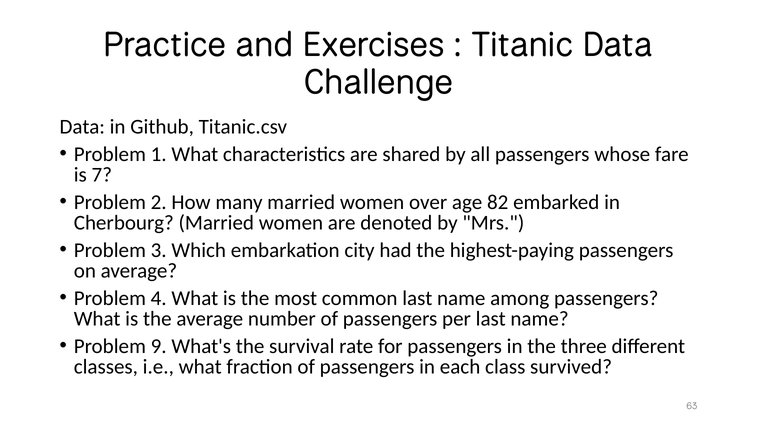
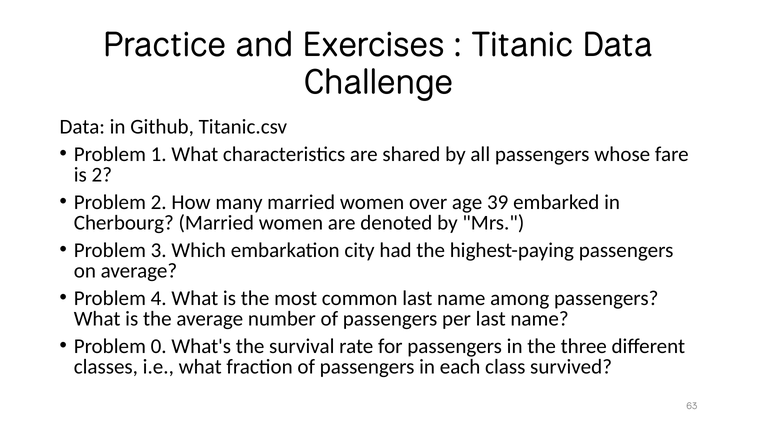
is 7: 7 -> 2 (102, 175)
82: 82 -> 39 (498, 202)
9: 9 -> 0 (159, 346)
